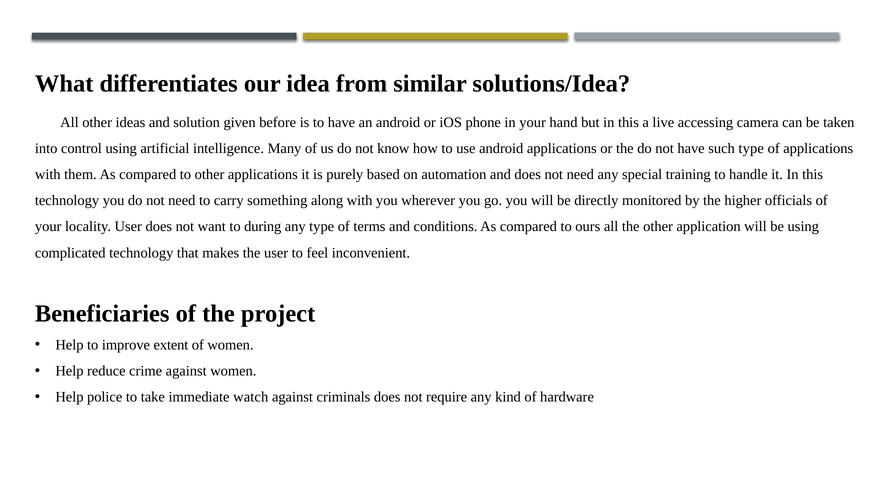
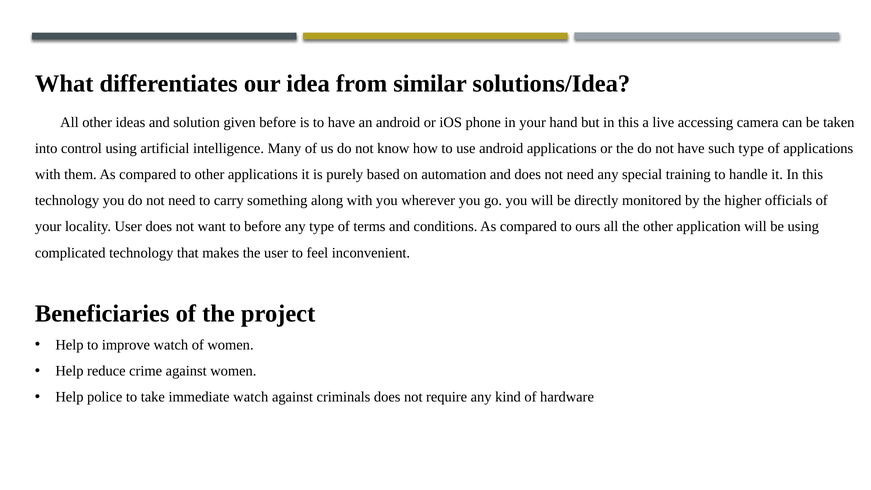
to during: during -> before (263, 227)
improve extent: extent -> watch (171, 345)
